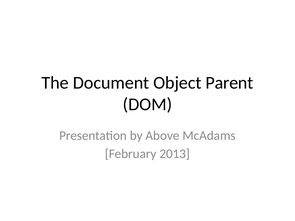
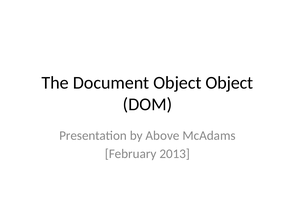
Object Parent: Parent -> Object (229, 83)
